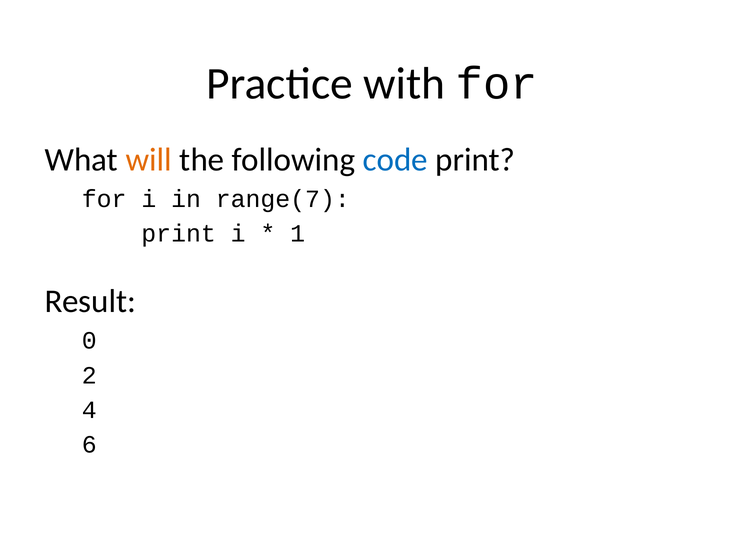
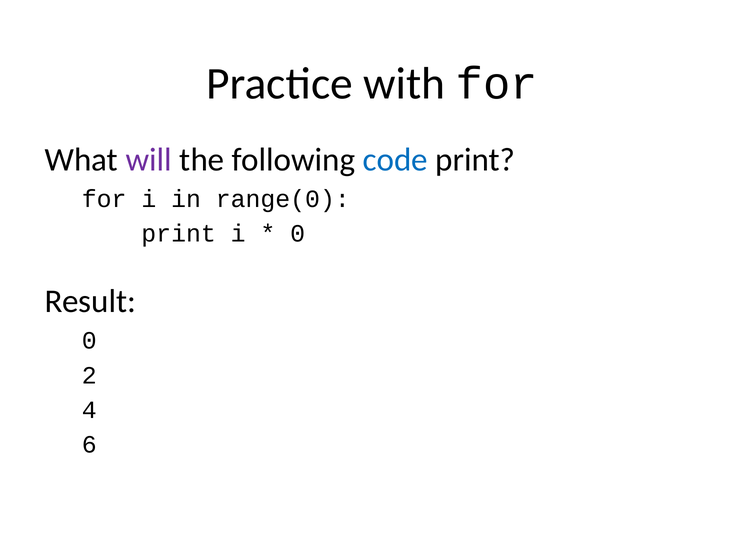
will colour: orange -> purple (149, 160)
range(7: range(7 -> range(0 (283, 199)
1: 1 -> 0 (298, 234)
